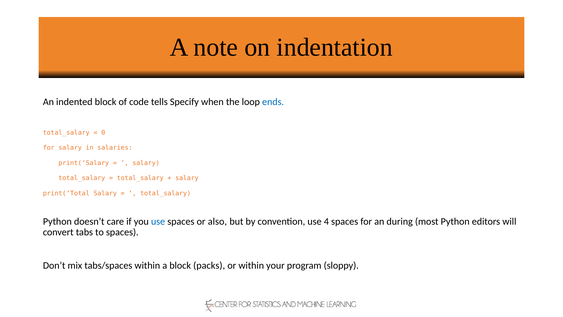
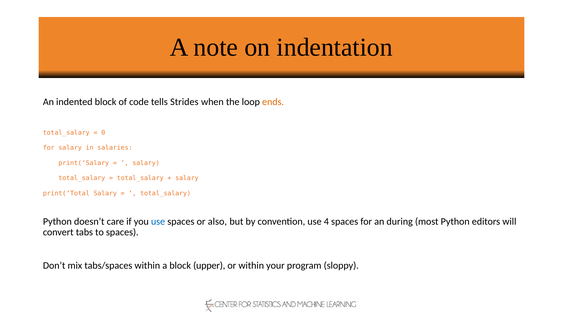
Specify: Specify -> Strides (184, 102)
ends colour: blue -> orange (273, 102)
packs: packs -> upper (209, 265)
